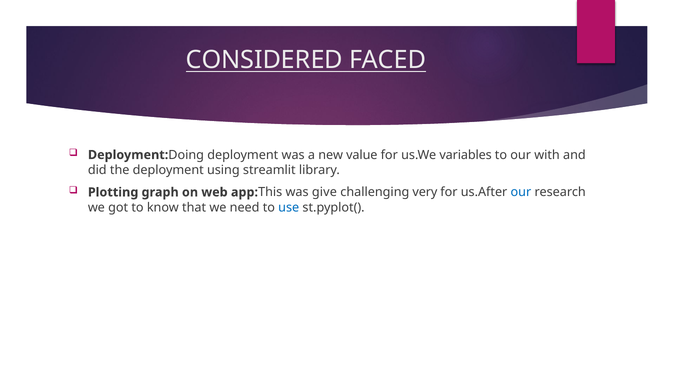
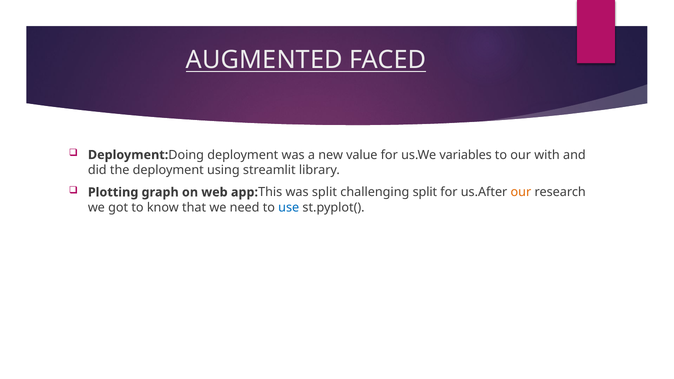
CONSIDERED: CONSIDERED -> AUGMENTED (264, 60)
was give: give -> split (324, 192)
challenging very: very -> split (425, 192)
our colour: blue -> orange (521, 192)
